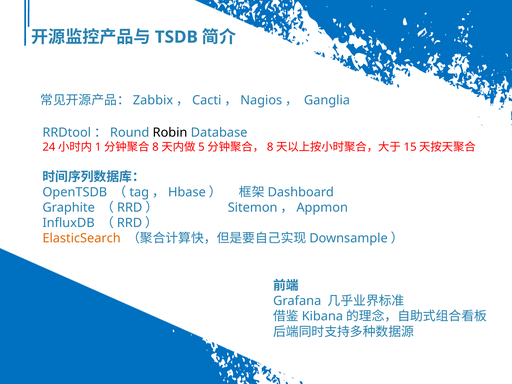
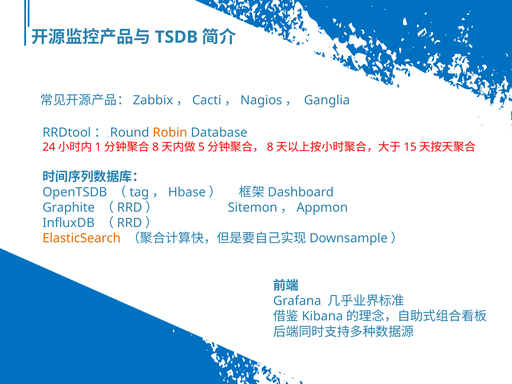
Robin colour: black -> orange (170, 133)
